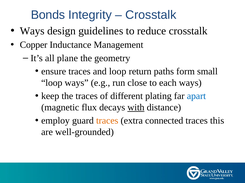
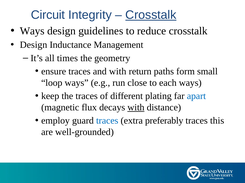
Bonds: Bonds -> Circuit (48, 15)
Crosstalk underline: none -> present (151, 15)
Copper: Copper -> Design (33, 45)
plane: plane -> times (67, 58)
and loop: loop -> with (118, 72)
traces colour: orange -> blue (107, 121)
connected: connected -> preferably (164, 121)
